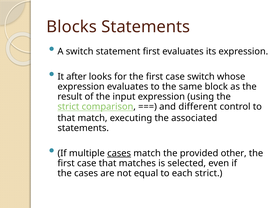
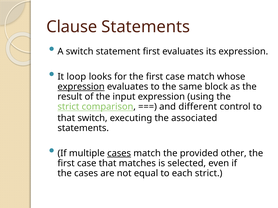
Blocks: Blocks -> Clause (72, 27)
after: after -> loop (76, 77)
case switch: switch -> match (201, 77)
expression underline: none -> present (81, 87)
that match: match -> switch (92, 118)
